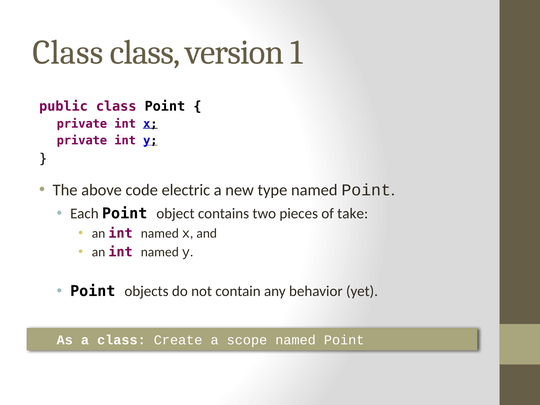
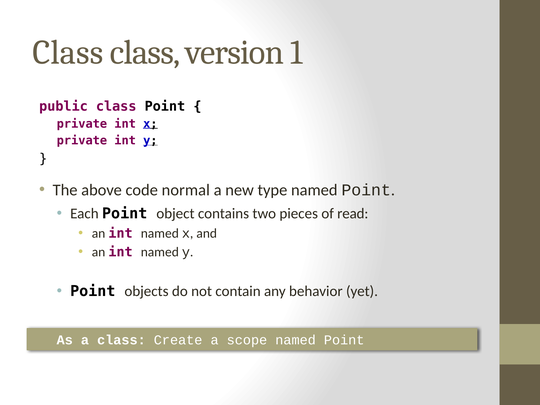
electric: electric -> normal (186, 190)
take: take -> read (353, 214)
